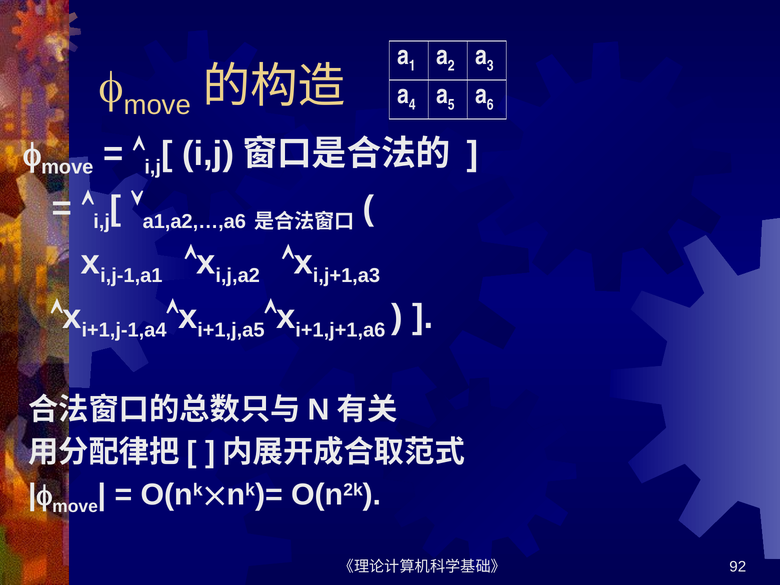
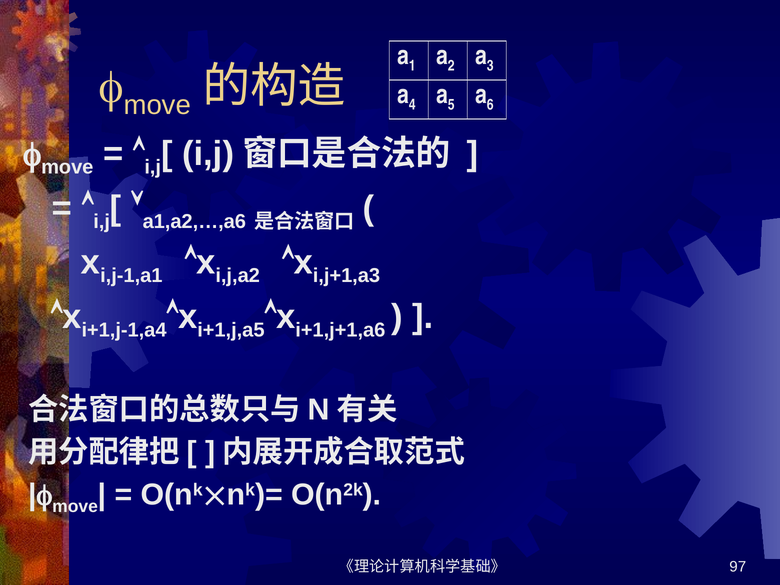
92: 92 -> 97 (738, 567)
